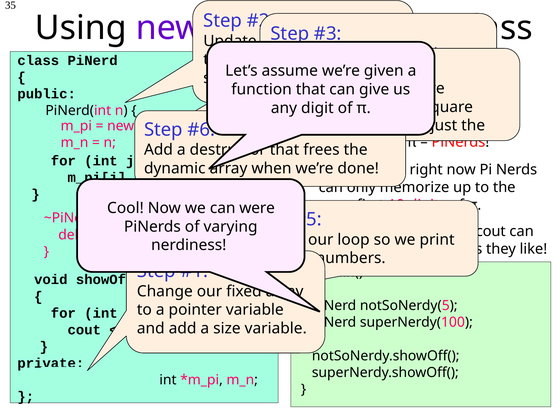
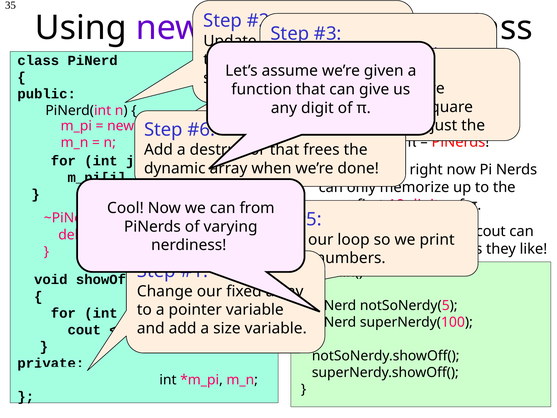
were: were -> from (257, 208)
